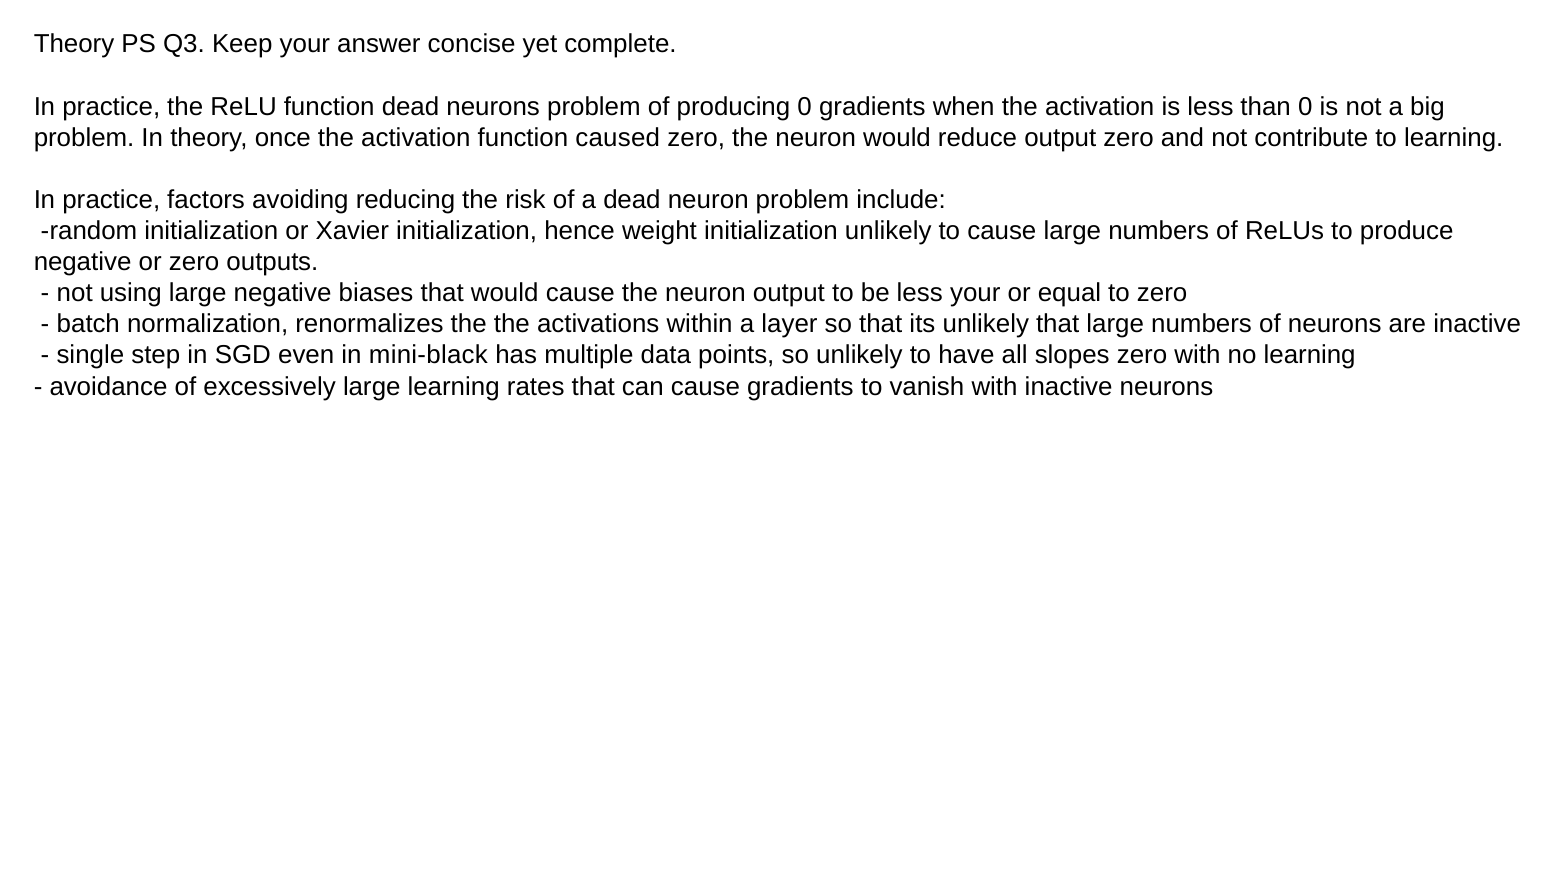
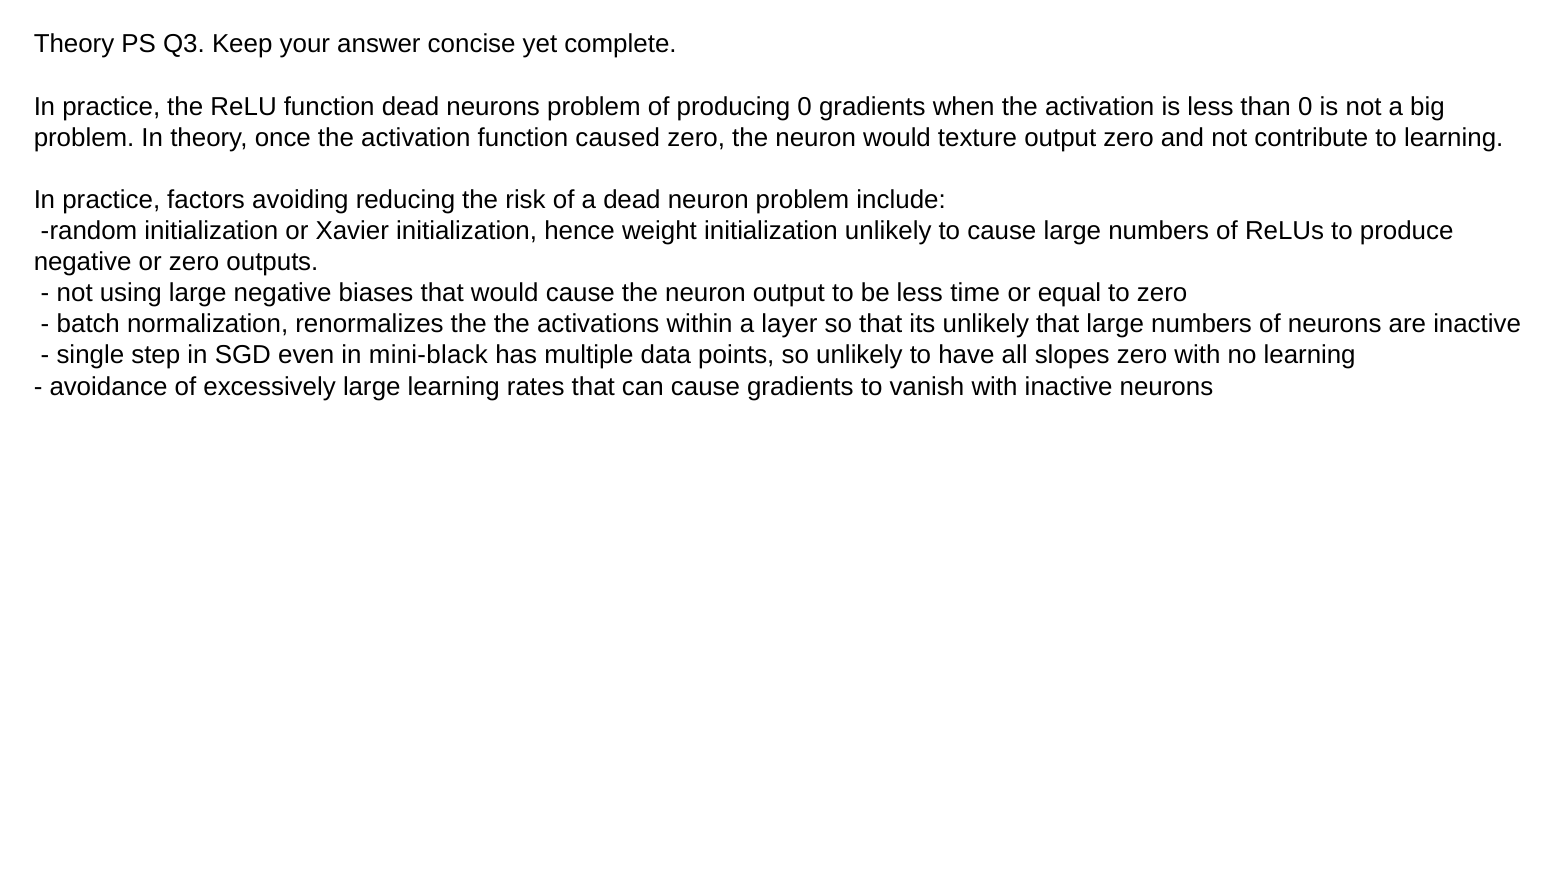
reduce: reduce -> texture (978, 138)
less your: your -> time (975, 293)
